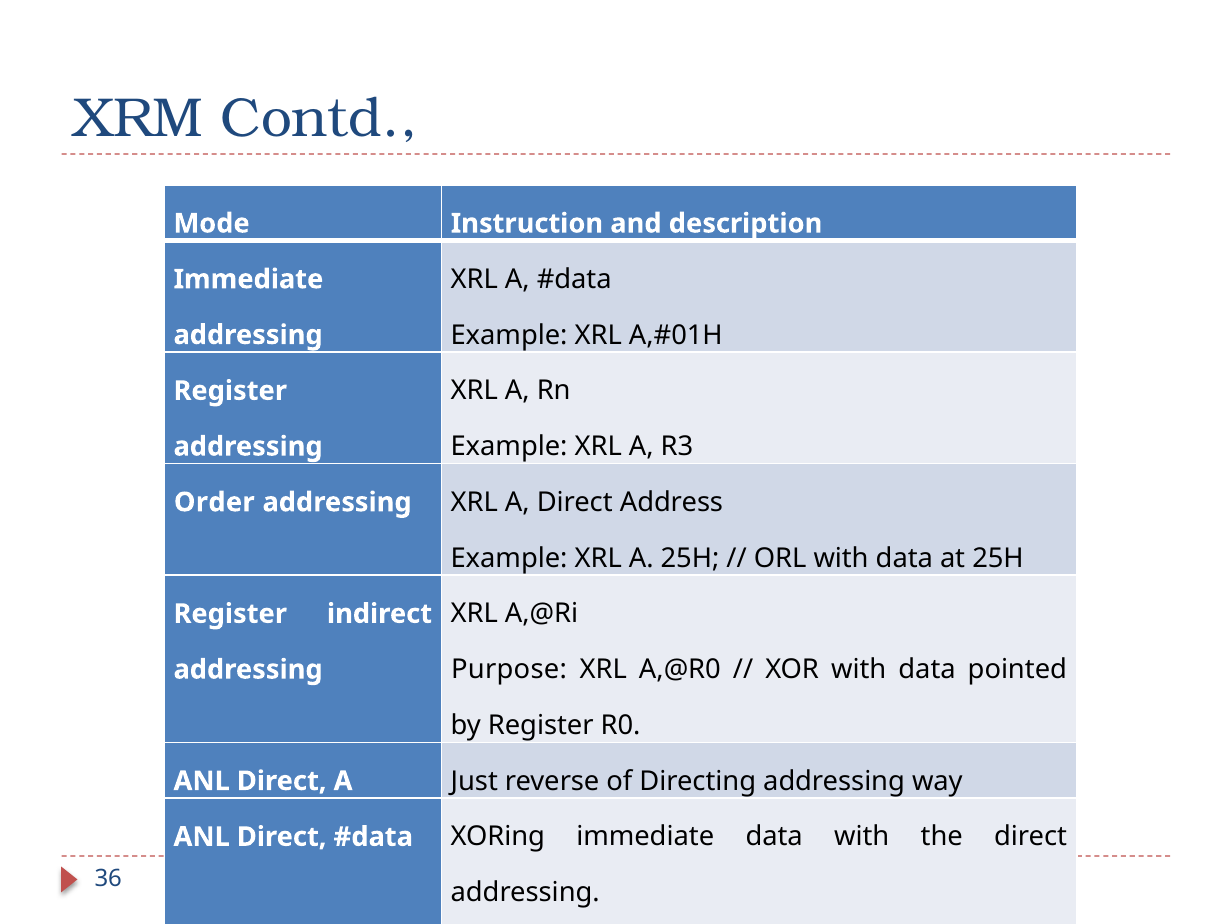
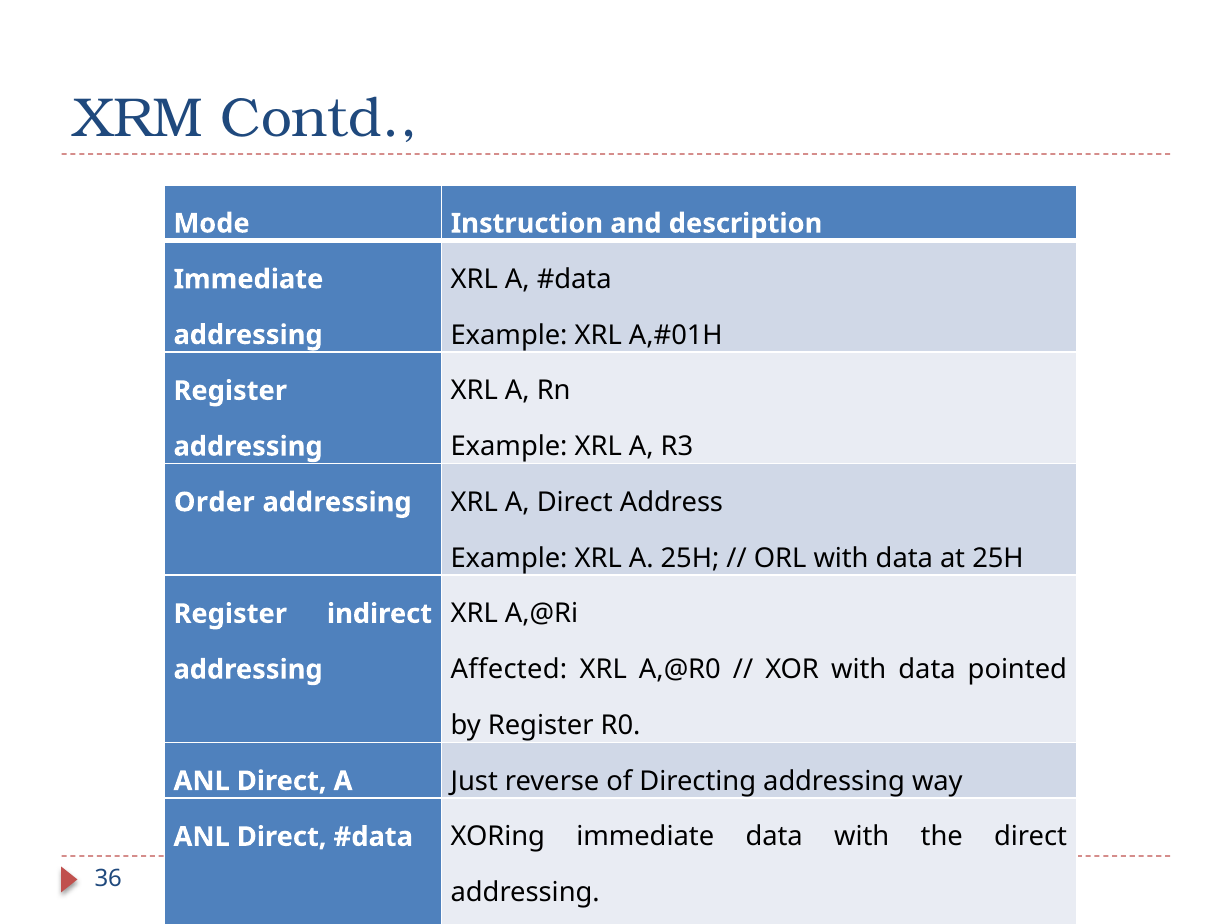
Purpose: Purpose -> Affected (509, 670)
